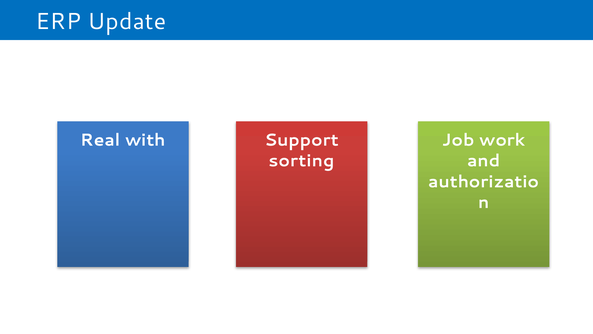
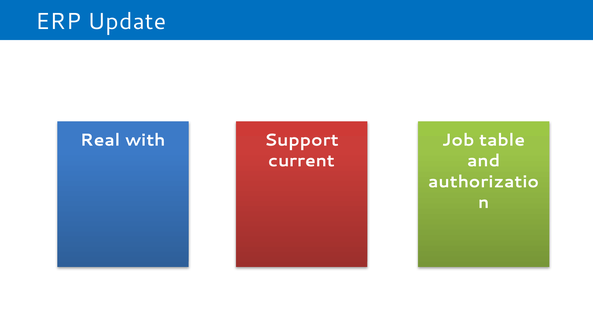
work: work -> table (502, 140)
sorting: sorting -> current (302, 161)
